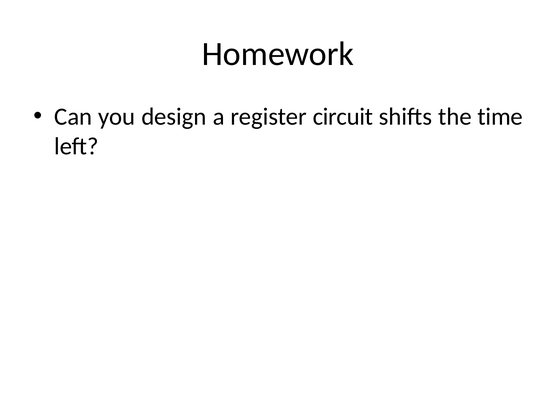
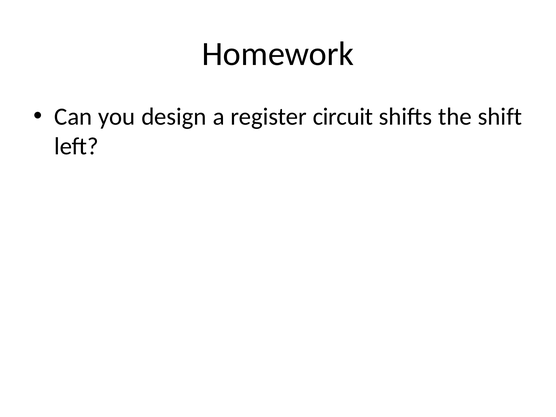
time: time -> shift (500, 117)
